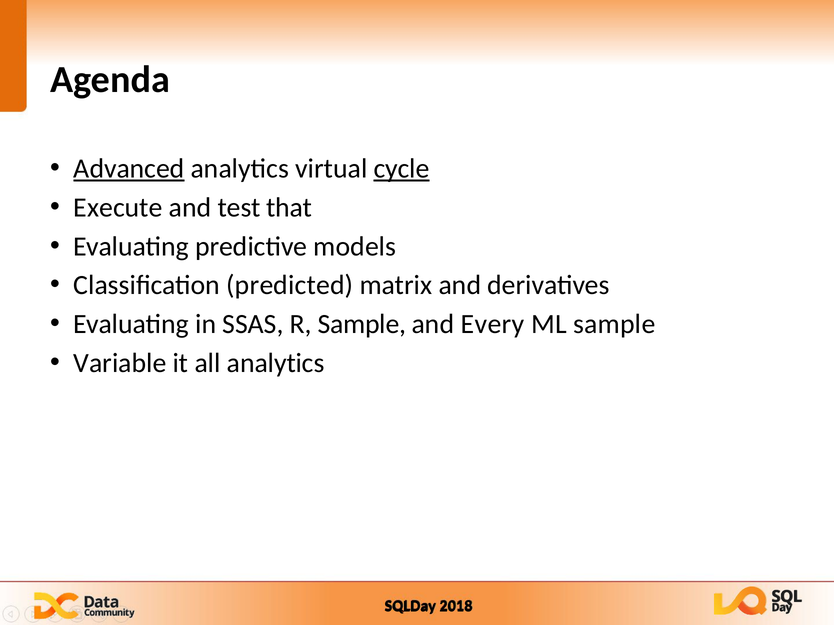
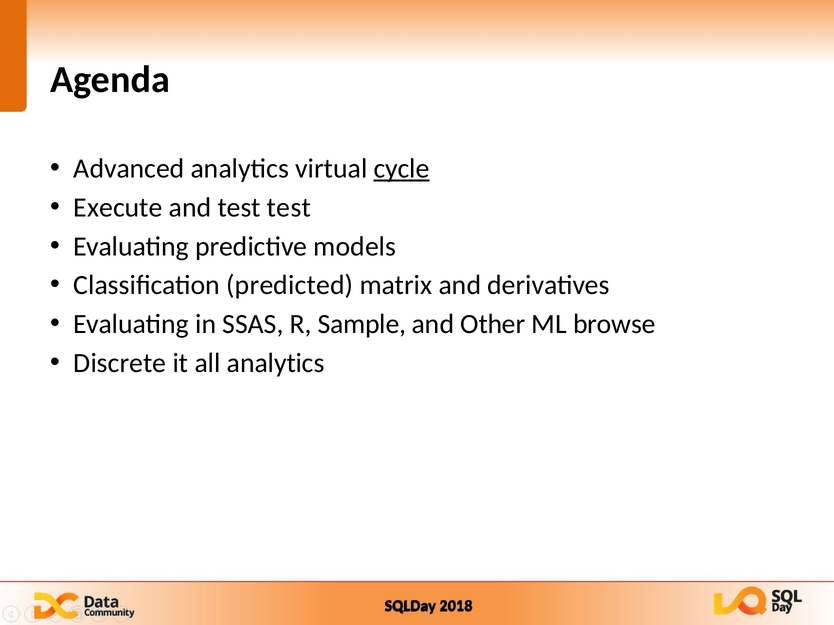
Advanced underline: present -> none (129, 169)
test that: that -> test (289, 208)
Every: Every -> Other (493, 324)
ML sample: sample -> browse (614, 324)
Variable: Variable -> Discrete (120, 363)
